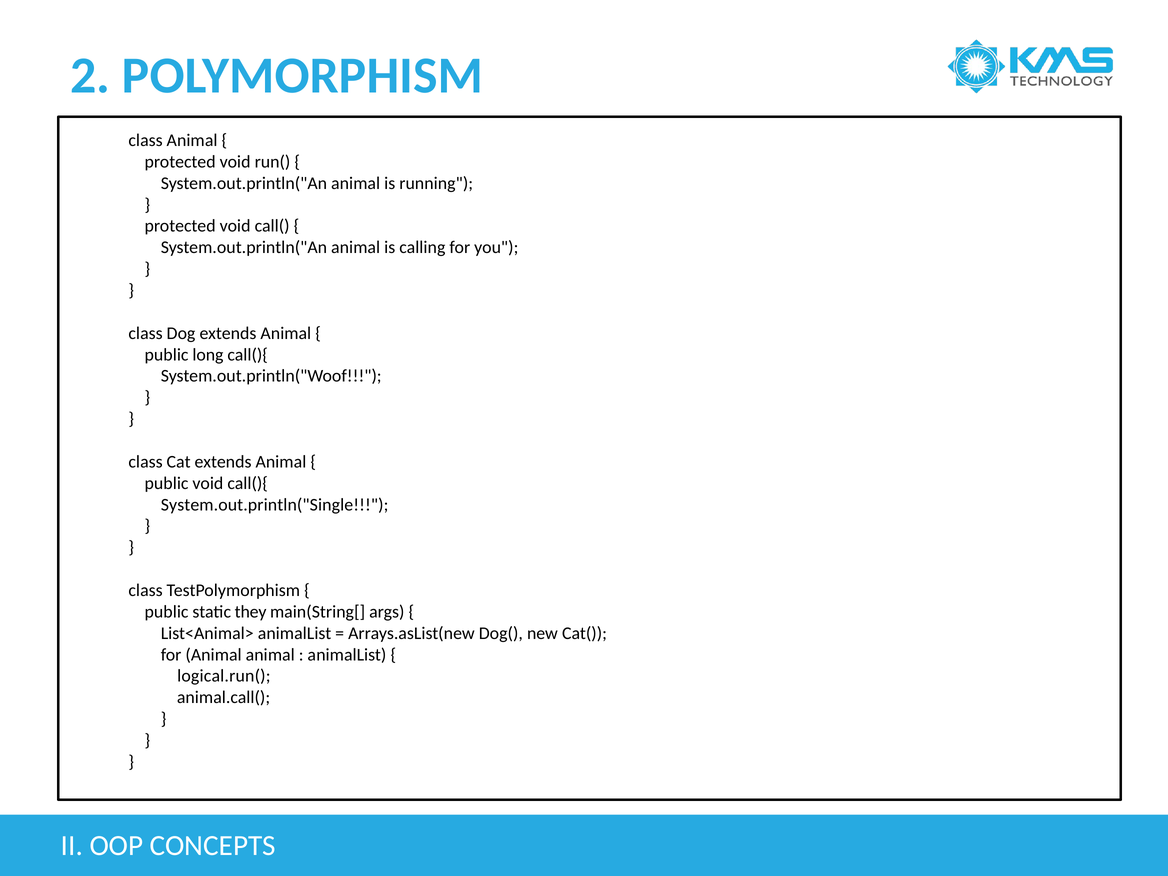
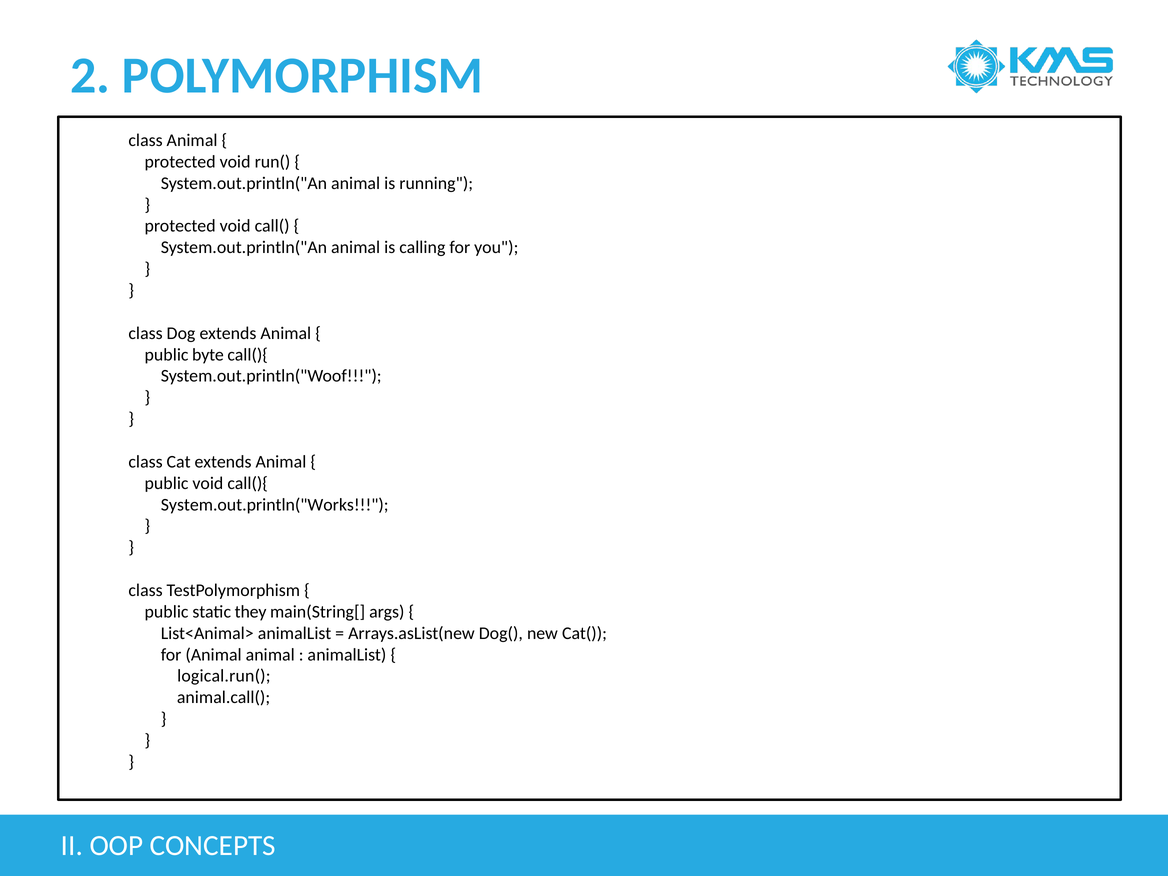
long: long -> byte (208, 355)
System.out.println("Single: System.out.println("Single -> System.out.println("Works (275, 505)
